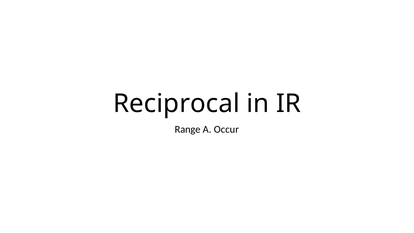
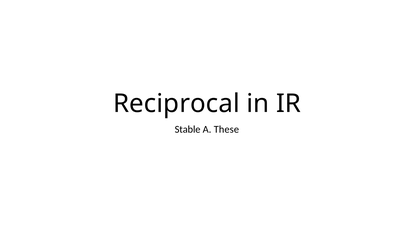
Range: Range -> Stable (188, 129)
Occur: Occur -> These (226, 129)
